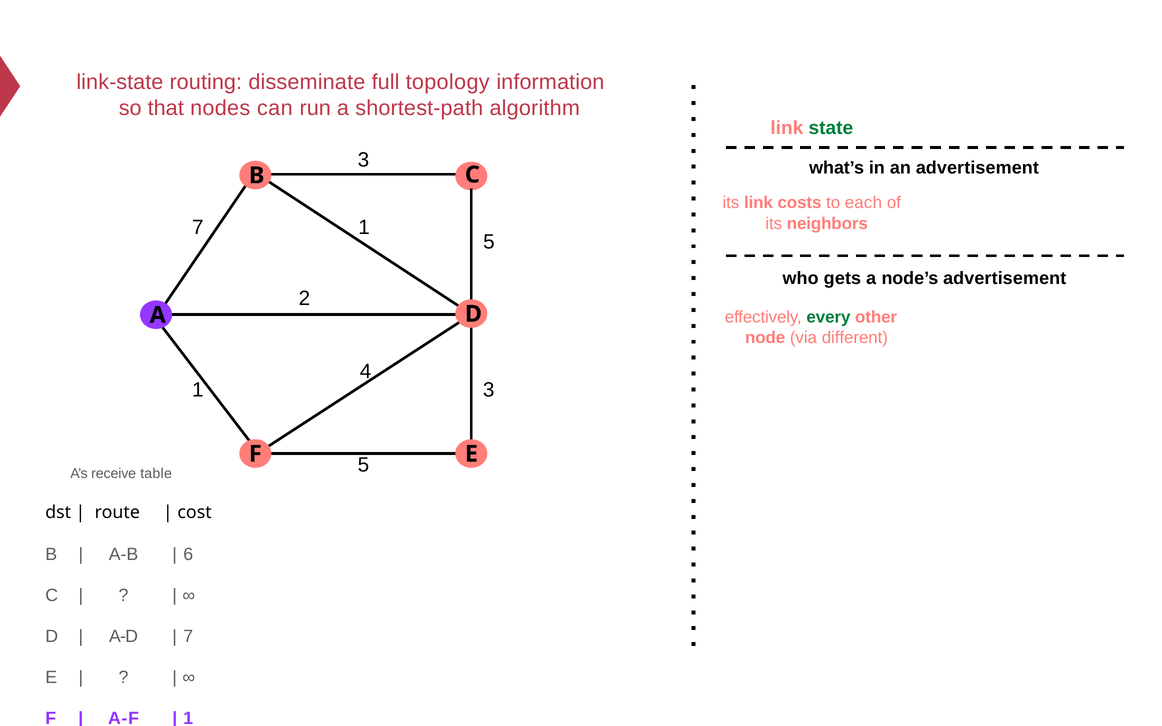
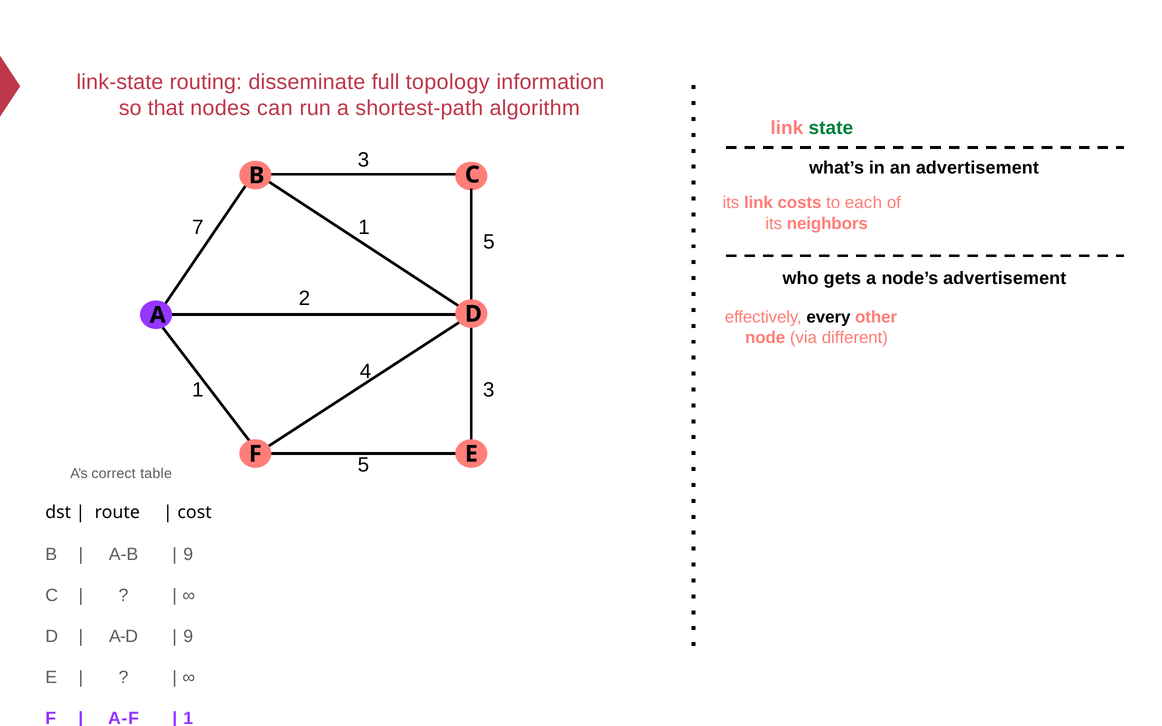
every colour: green -> black (828, 317)
receive: receive -> correct (114, 474)
6: 6 -> 9 (188, 555)
7: 7 -> 9 (188, 637)
